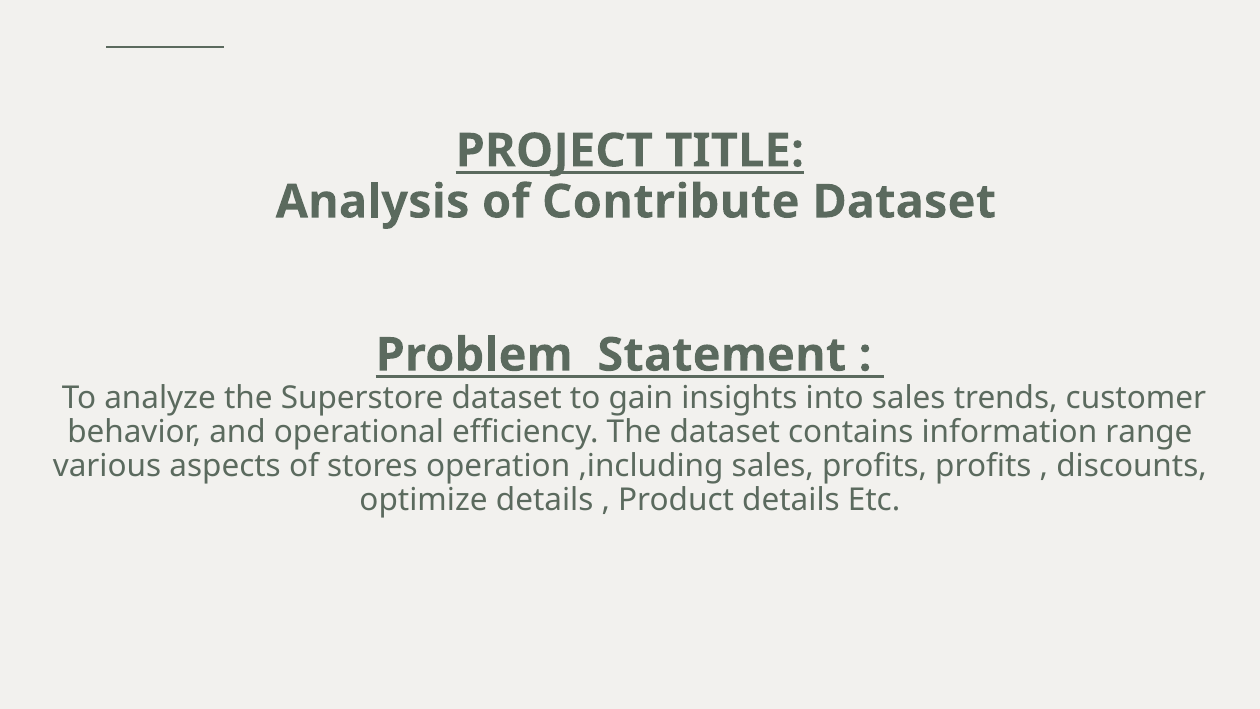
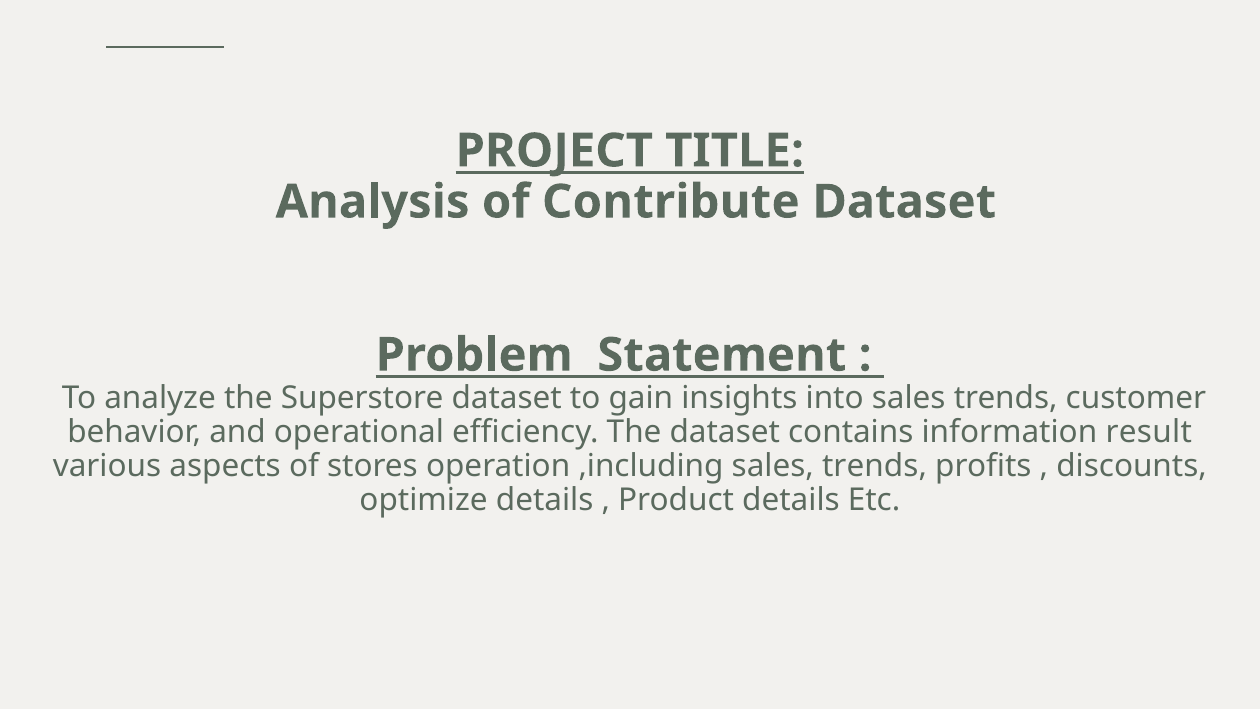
range: range -> result (1149, 432)
,including sales profits: profits -> trends (875, 466)
